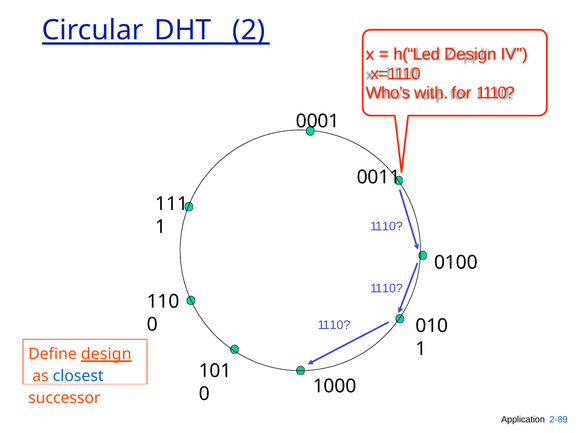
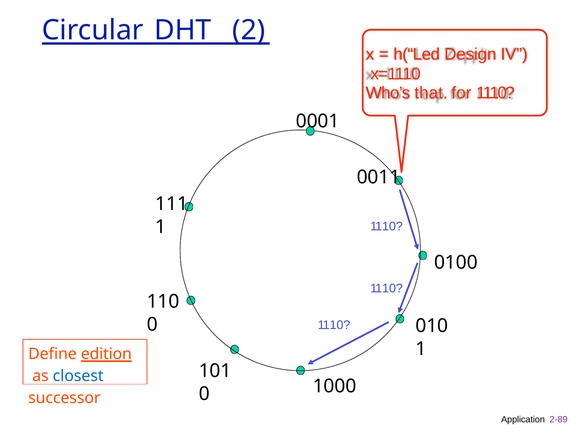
with: with -> that (431, 93)
Define design: design -> edition (106, 354)
2-89 colour: blue -> purple (559, 420)
